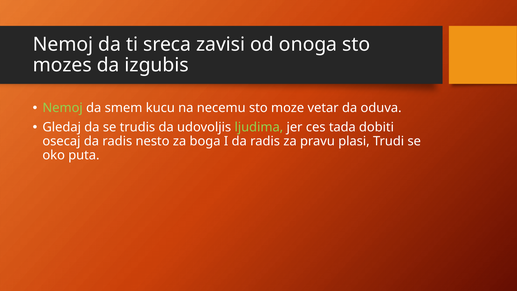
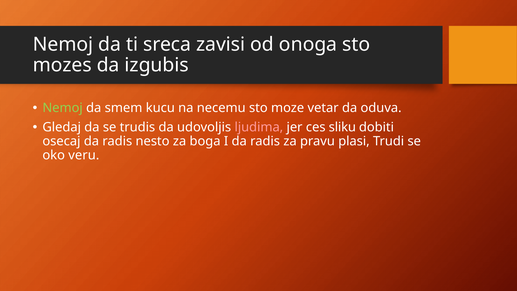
ljudima colour: light green -> pink (259, 127)
tada: tada -> sliku (342, 127)
puta: puta -> veru (84, 155)
